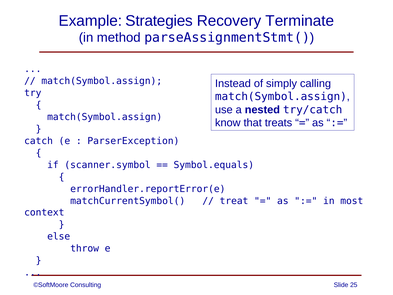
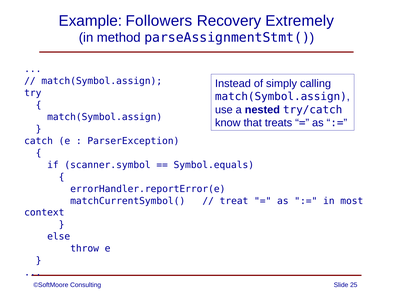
Strategies: Strategies -> Followers (159, 21)
Terminate: Terminate -> Extremely (300, 21)
